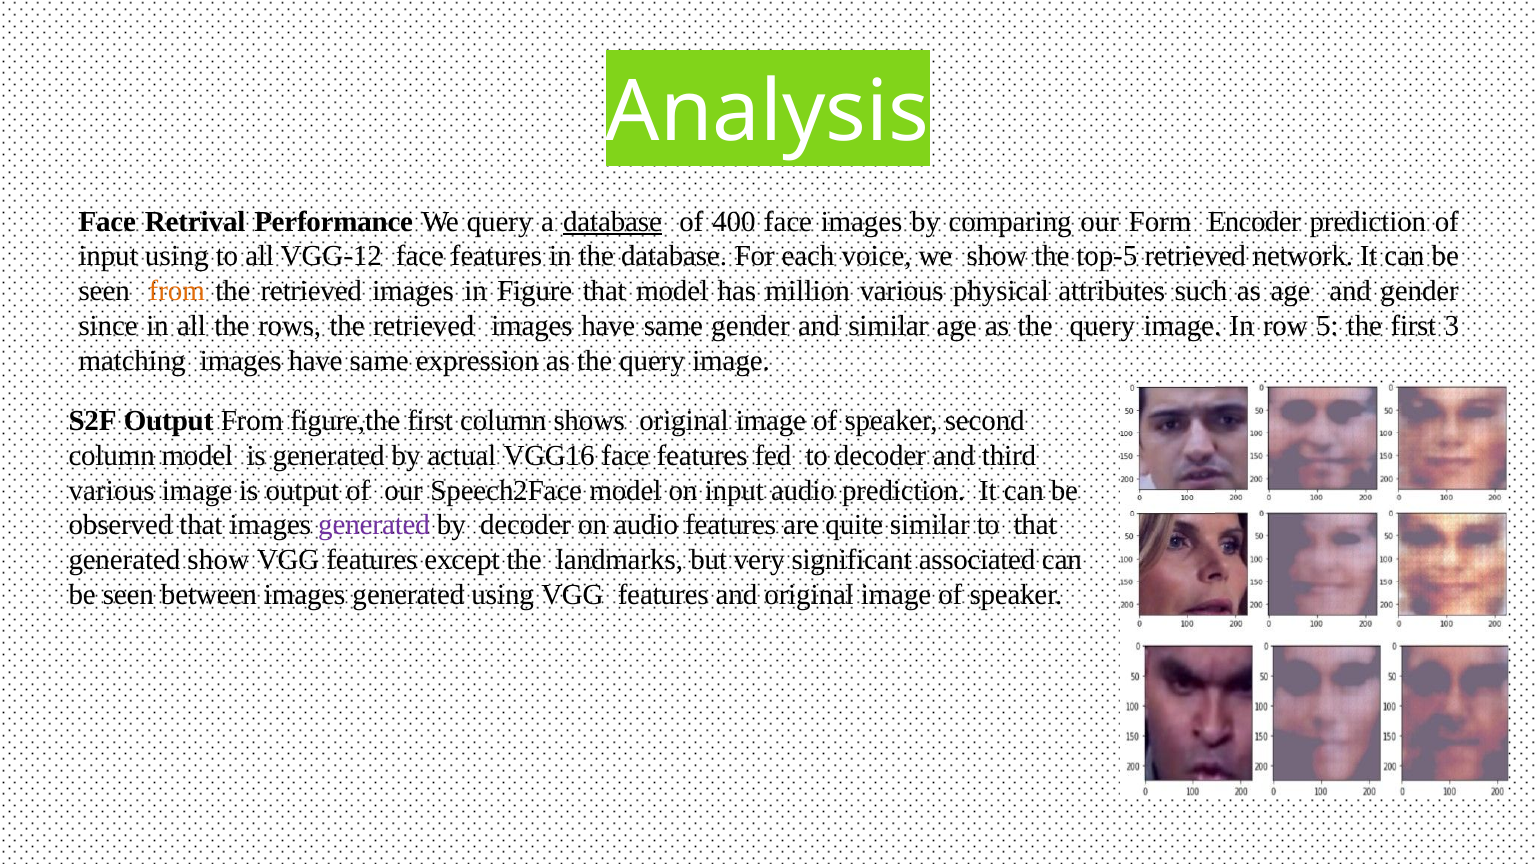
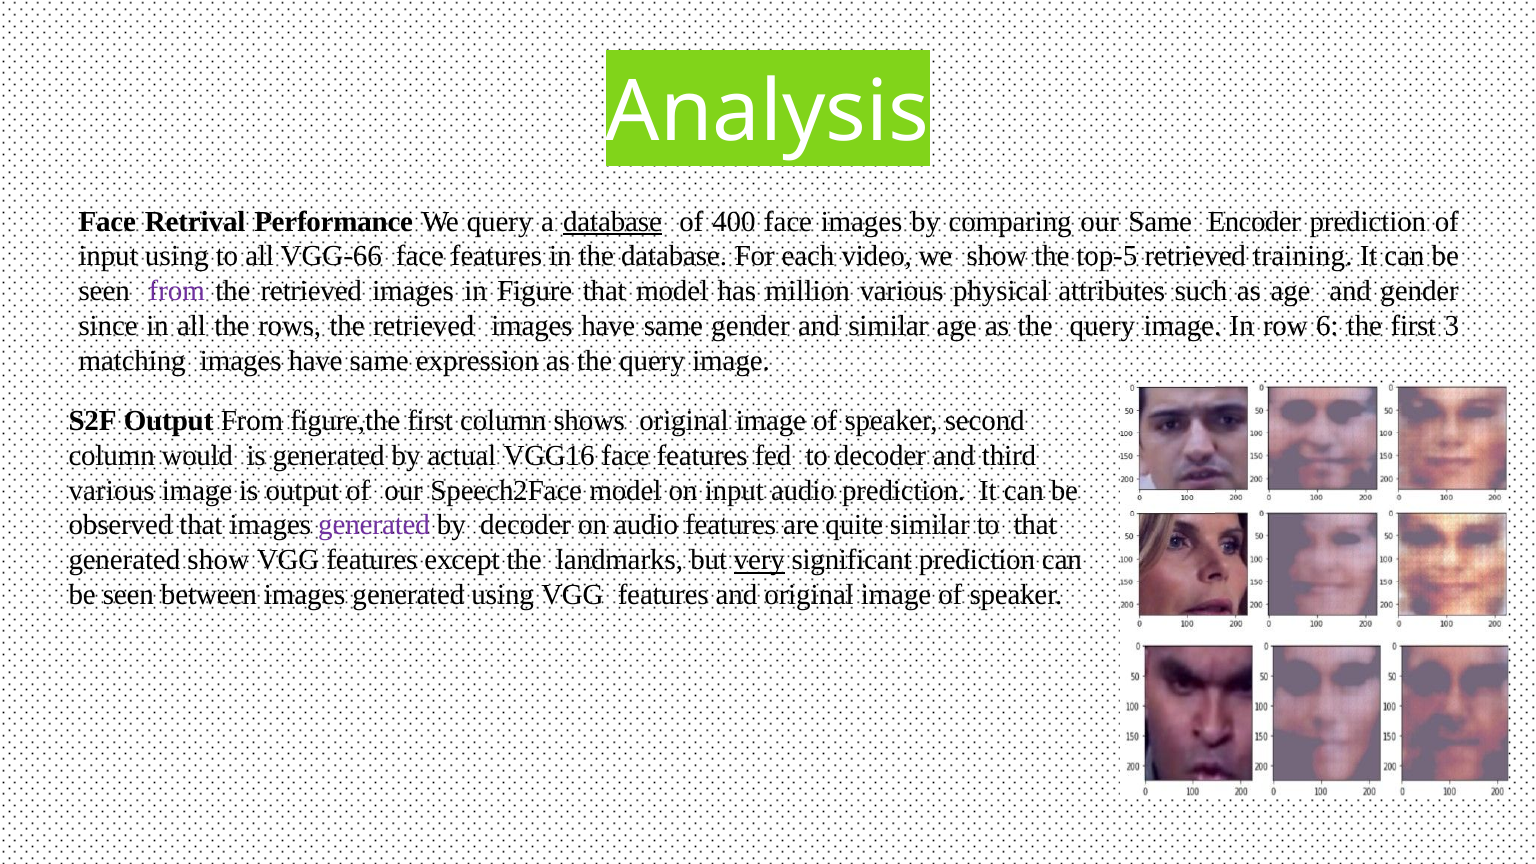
our Form: Form -> Same (1160, 222)
VGG-12: VGG-12 -> VGG-66 (331, 256)
voice: voice -> video (877, 256)
network: network -> training (1303, 256)
from colour: orange -> purple (177, 291)
5: 5 -> 6 (1327, 326)
column model: model -> would (197, 456)
very underline: none -> present (759, 560)
significant associated: associated -> prediction (977, 560)
